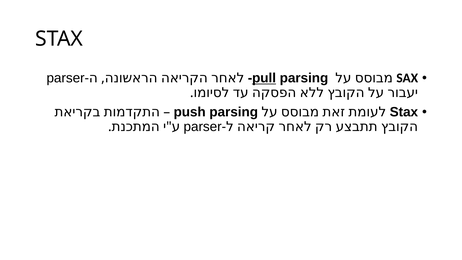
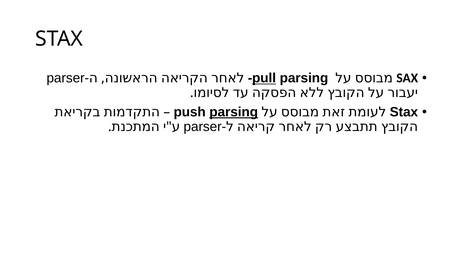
parsing underline: none -> present (234, 112)
